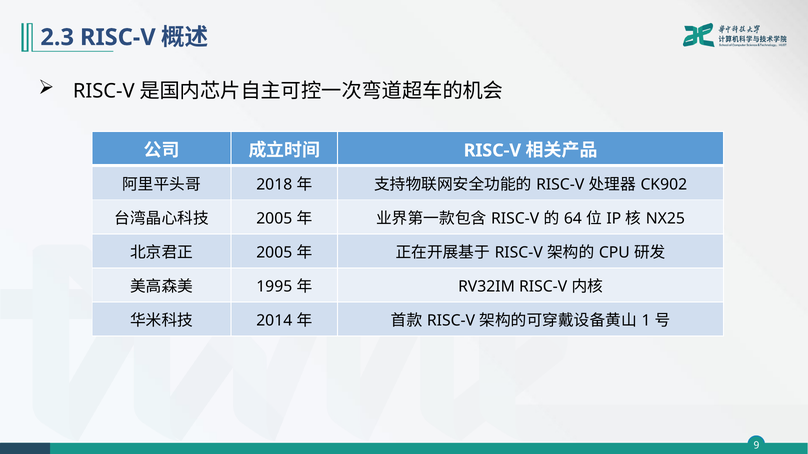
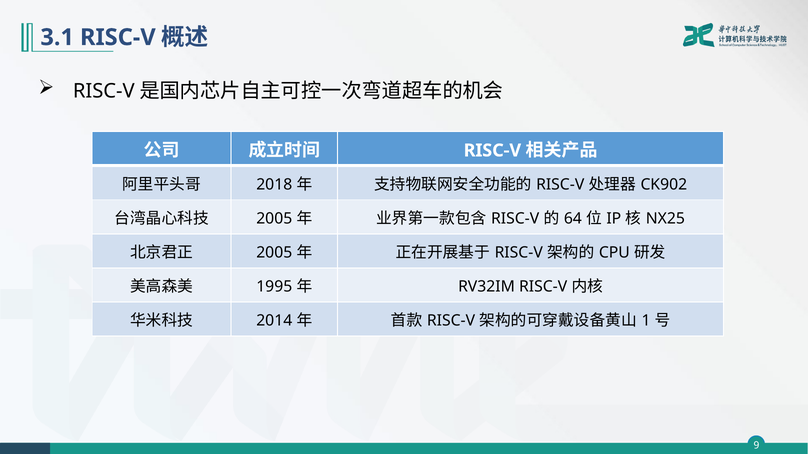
2.3: 2.3 -> 3.1 (57, 37)
